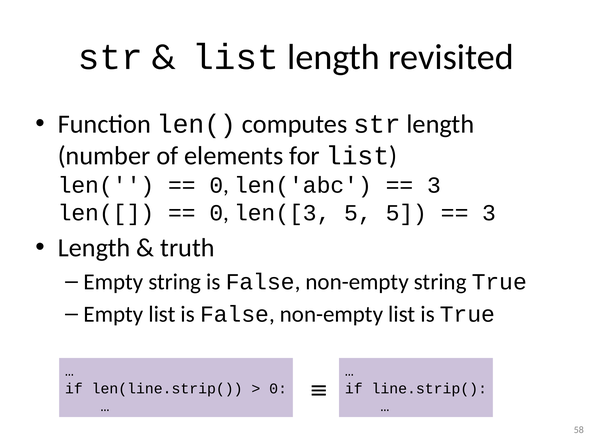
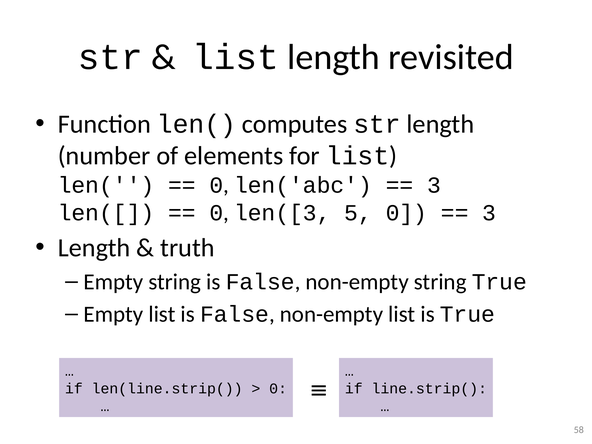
5 5: 5 -> 0 (406, 213)
